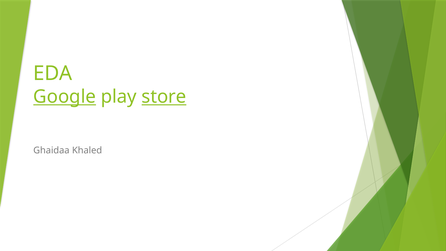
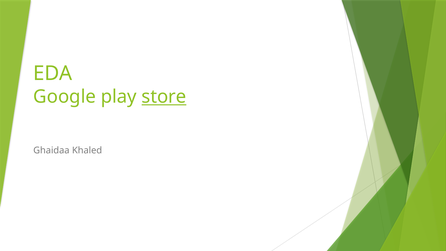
Google underline: present -> none (65, 97)
